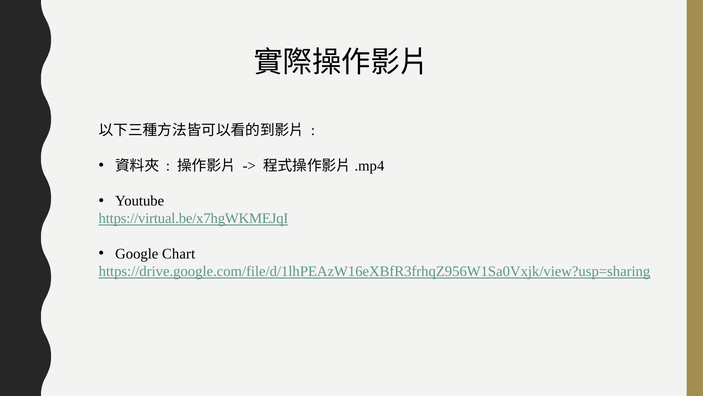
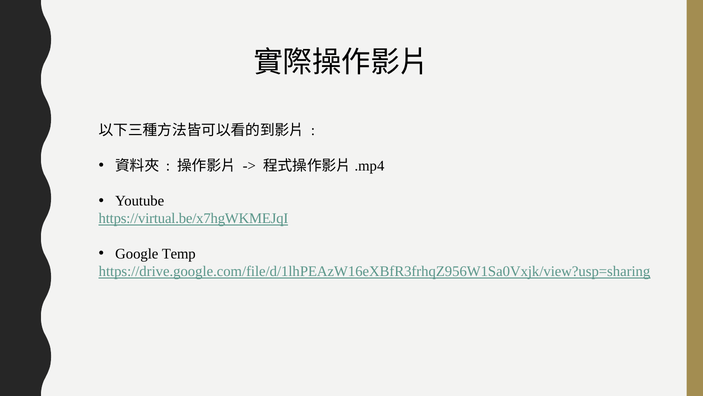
Chart: Chart -> Temp (179, 253)
